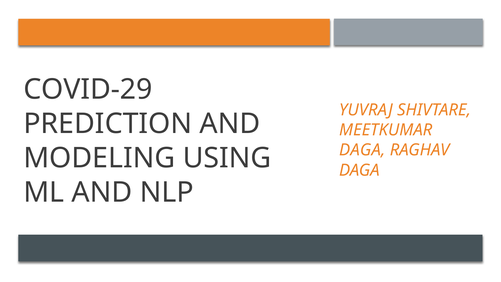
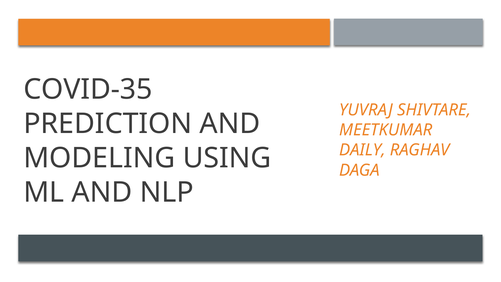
COVID-29: COVID-29 -> COVID-35 (88, 89)
DAGA: DAGA -> DAILY (362, 150)
